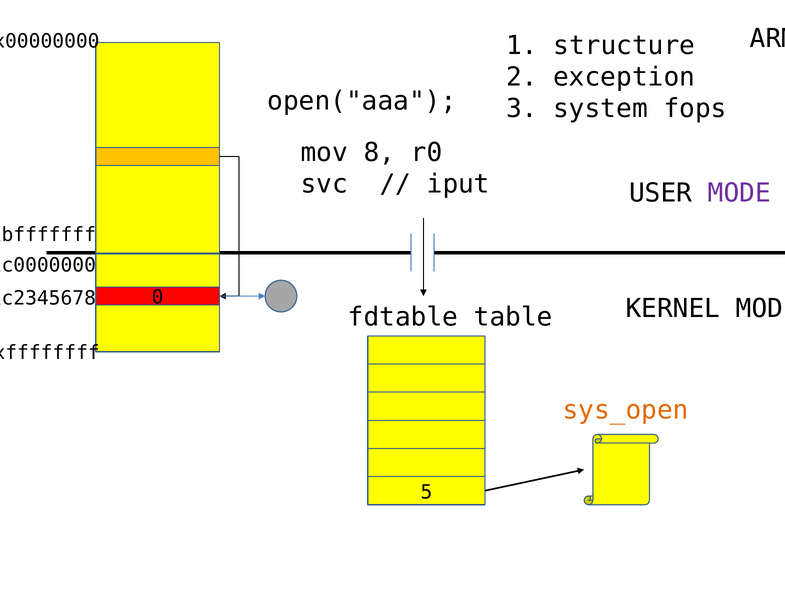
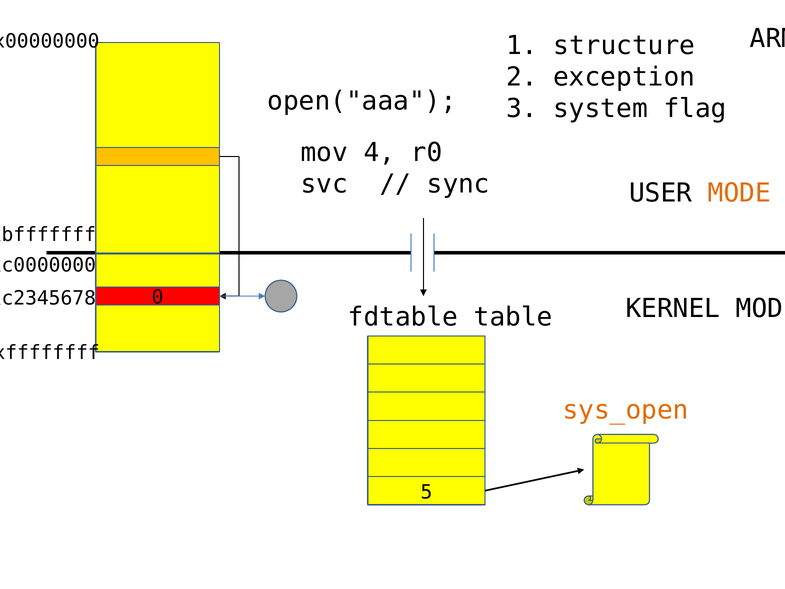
fops: fops -> flag (695, 109)
8: 8 -> 4 (379, 153)
iput: iput -> sync (458, 184)
MODE colour: purple -> orange (739, 193)
